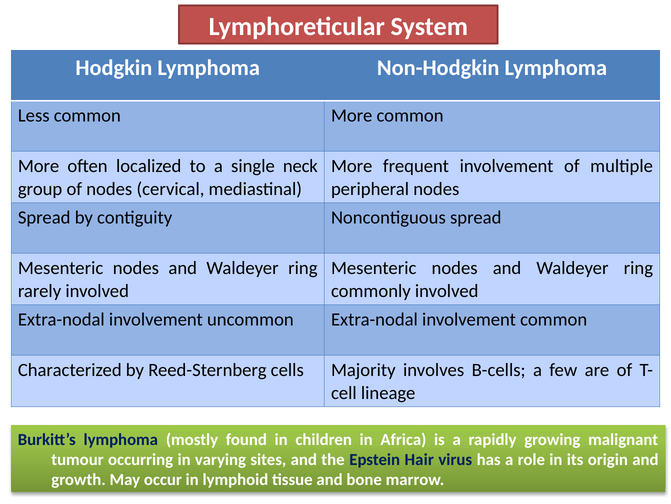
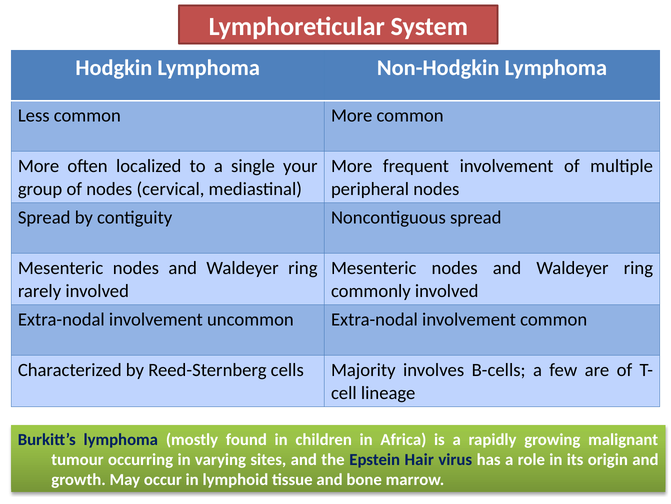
neck: neck -> your (300, 166)
